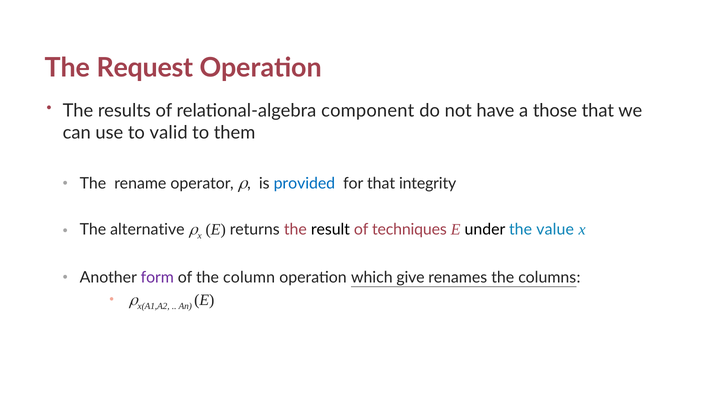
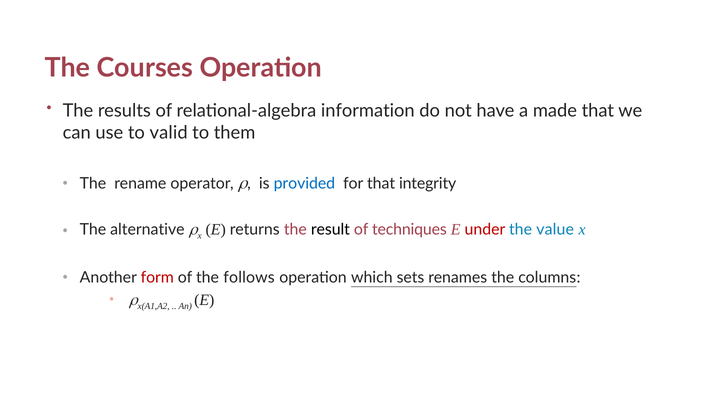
Request: Request -> Courses (145, 68)
component: component -> information (368, 111)
those: those -> made (555, 111)
under colour: black -> red (485, 229)
form colour: purple -> red (157, 277)
column: column -> follows (249, 277)
give: give -> sets (410, 277)
